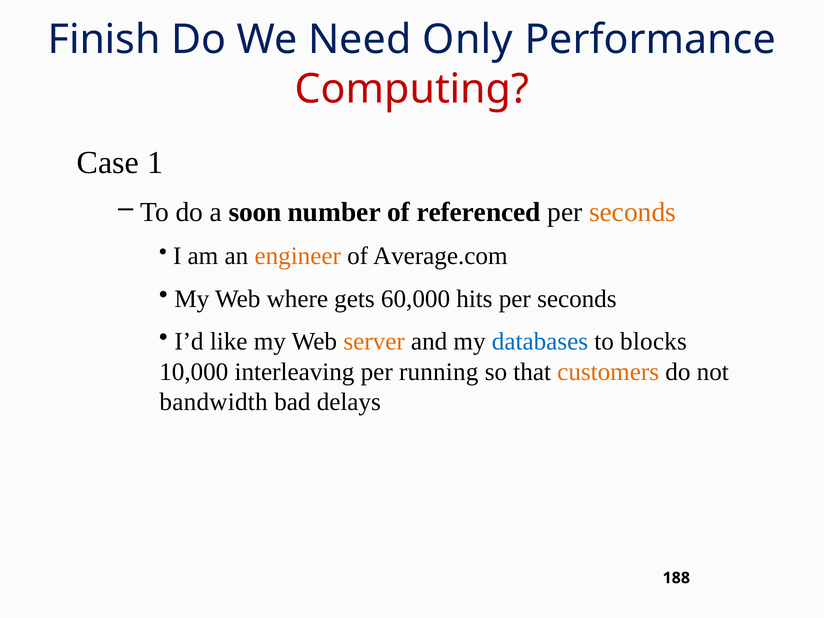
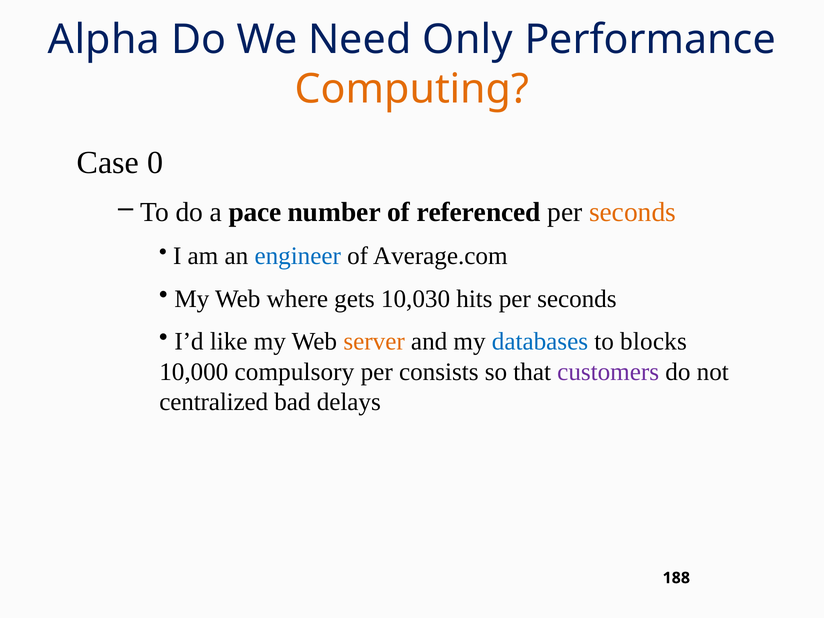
Finish: Finish -> Alpha (104, 40)
Computing colour: red -> orange (412, 89)
1: 1 -> 0 (155, 163)
soon: soon -> pace (255, 212)
engineer colour: orange -> blue (298, 256)
60,000: 60,000 -> 10,030 (416, 299)
interleaving: interleaving -> compulsory (294, 372)
running: running -> consists (439, 372)
customers colour: orange -> purple (608, 372)
bandwidth: bandwidth -> centralized (214, 402)
